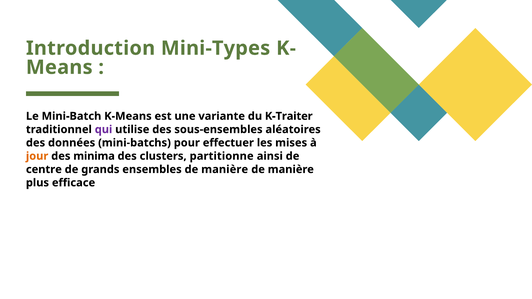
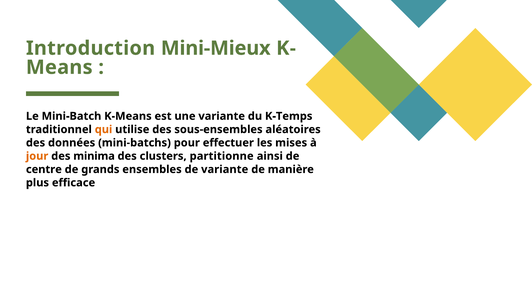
Mini-Types: Mini-Types -> Mini-Mieux (216, 48)
K-Traiter: K-Traiter -> K-Temps (289, 116)
qui colour: purple -> orange (104, 130)
ensembles de manière: manière -> variante (225, 170)
